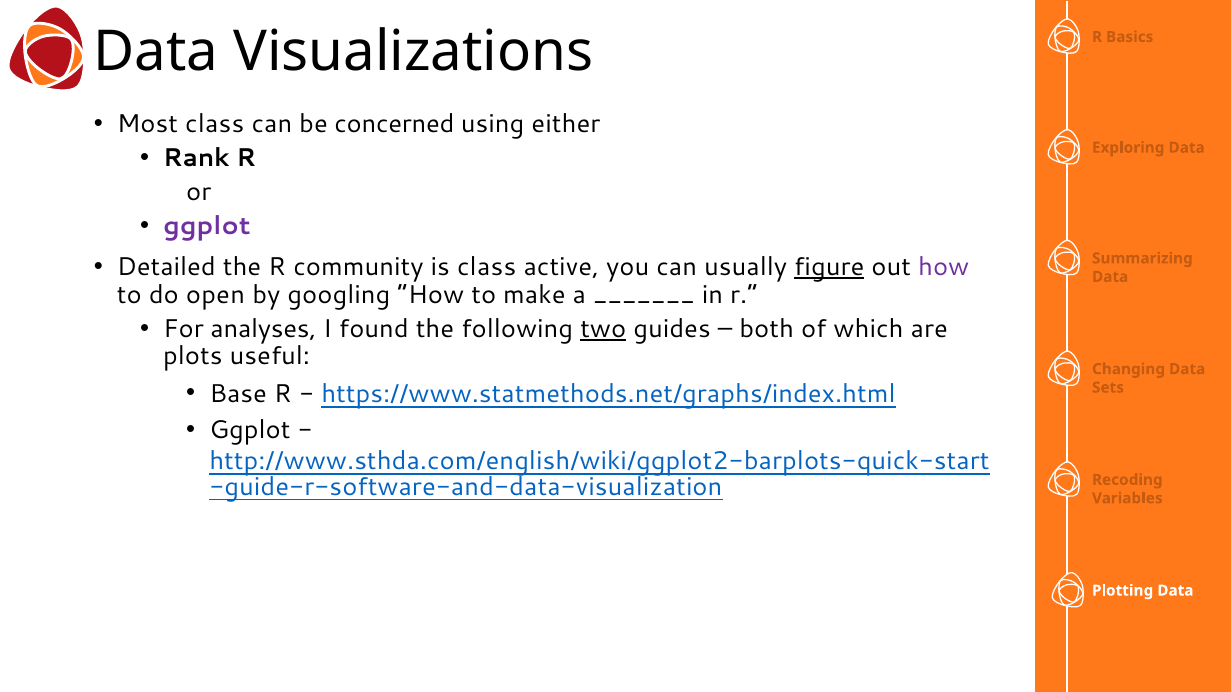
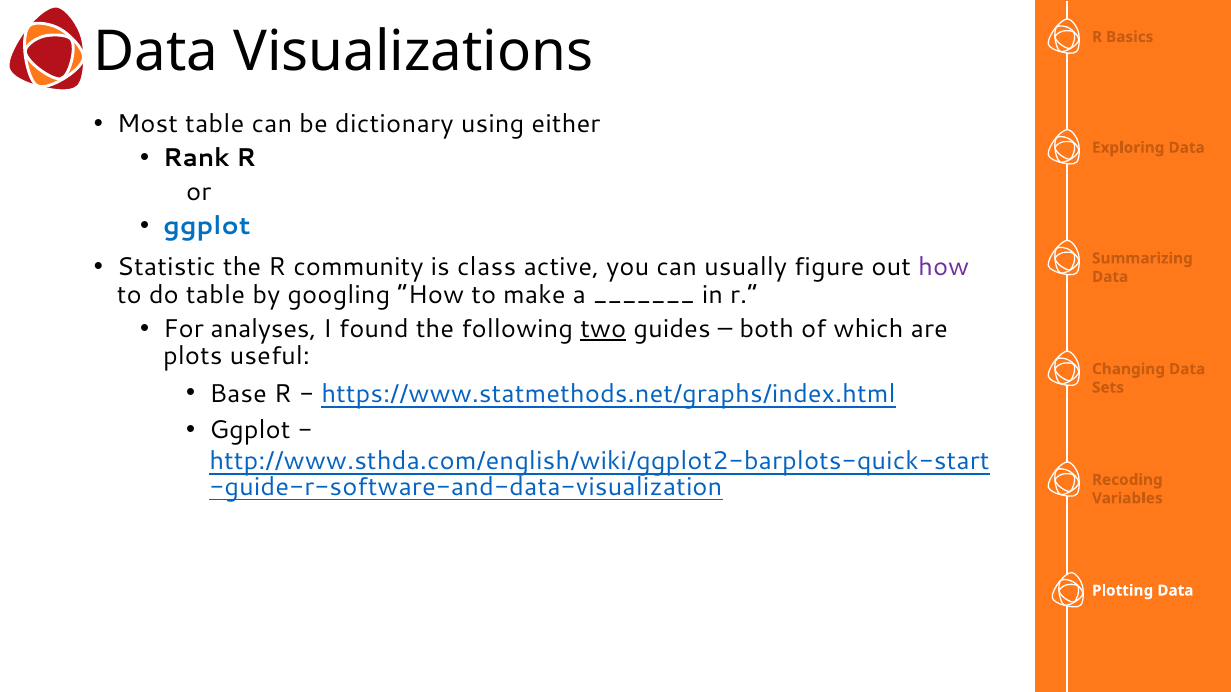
Most class: class -> table (215, 124)
concerned: concerned -> dictionary (394, 124)
ggplot colour: purple -> blue (207, 227)
Detailed: Detailed -> Statistic (166, 267)
figure underline: present -> none (829, 267)
do open: open -> table (215, 295)
